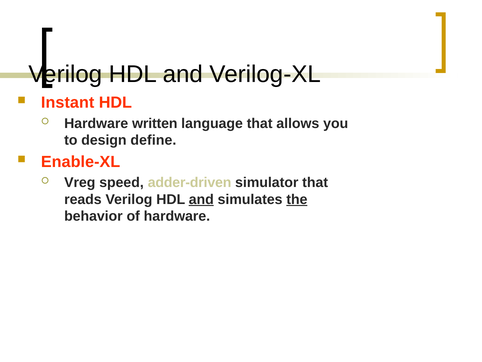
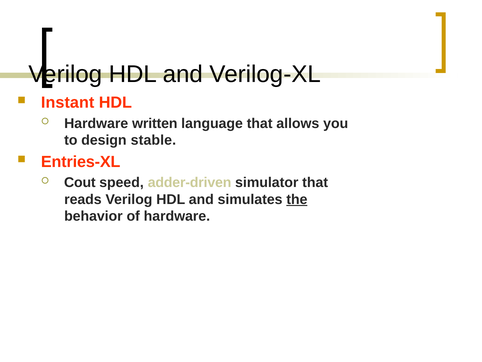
define: define -> stable (153, 140)
Enable-XL: Enable-XL -> Entries-XL (81, 162)
Vreg: Vreg -> Cout (80, 182)
and underline: present -> none (201, 199)
